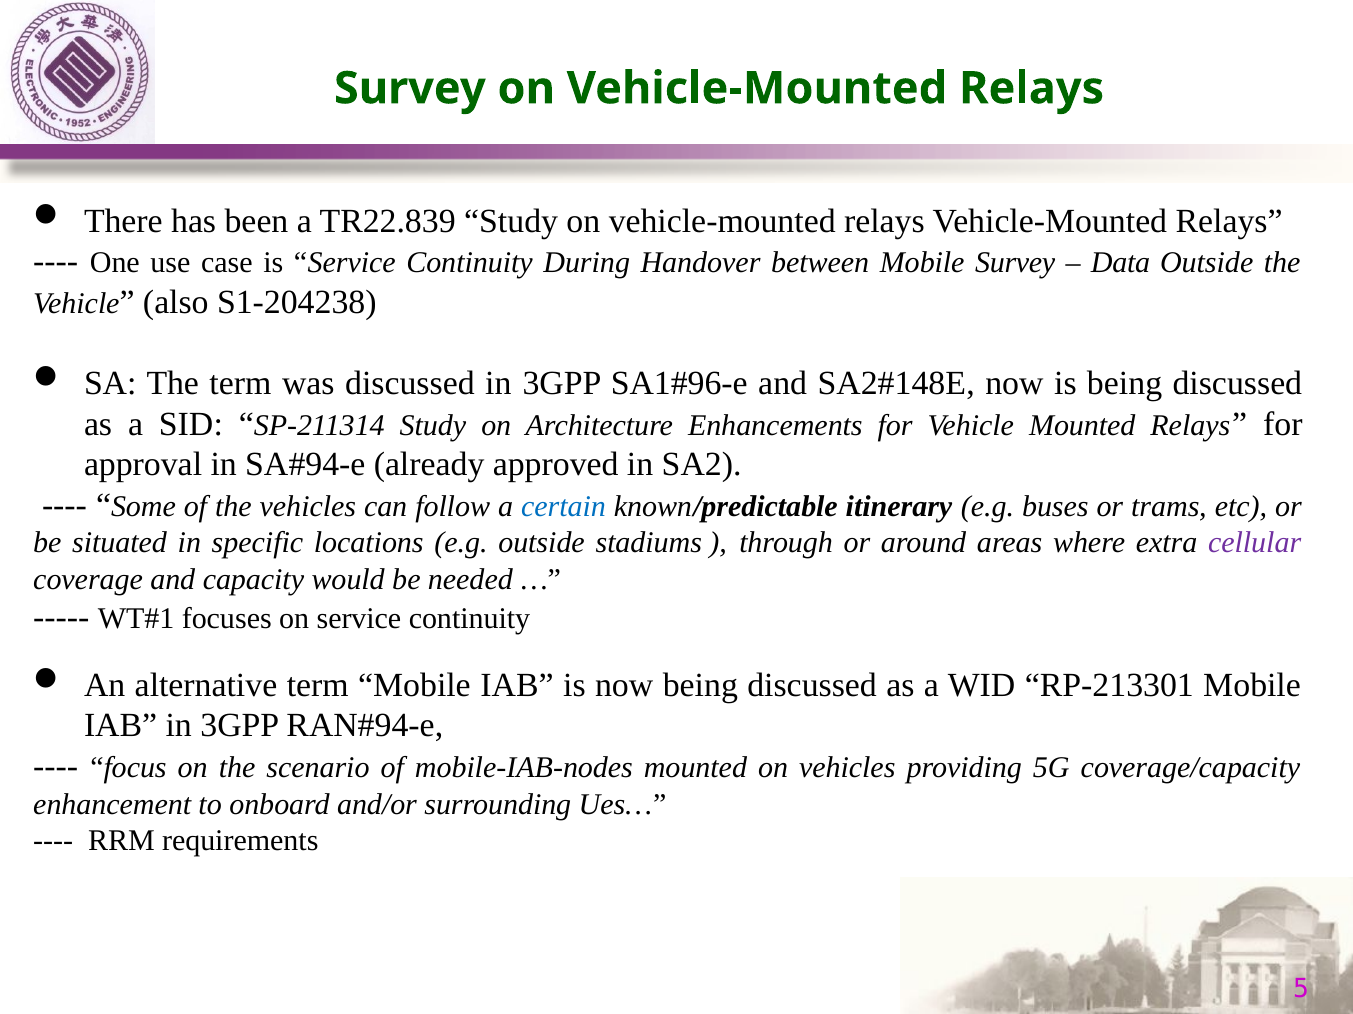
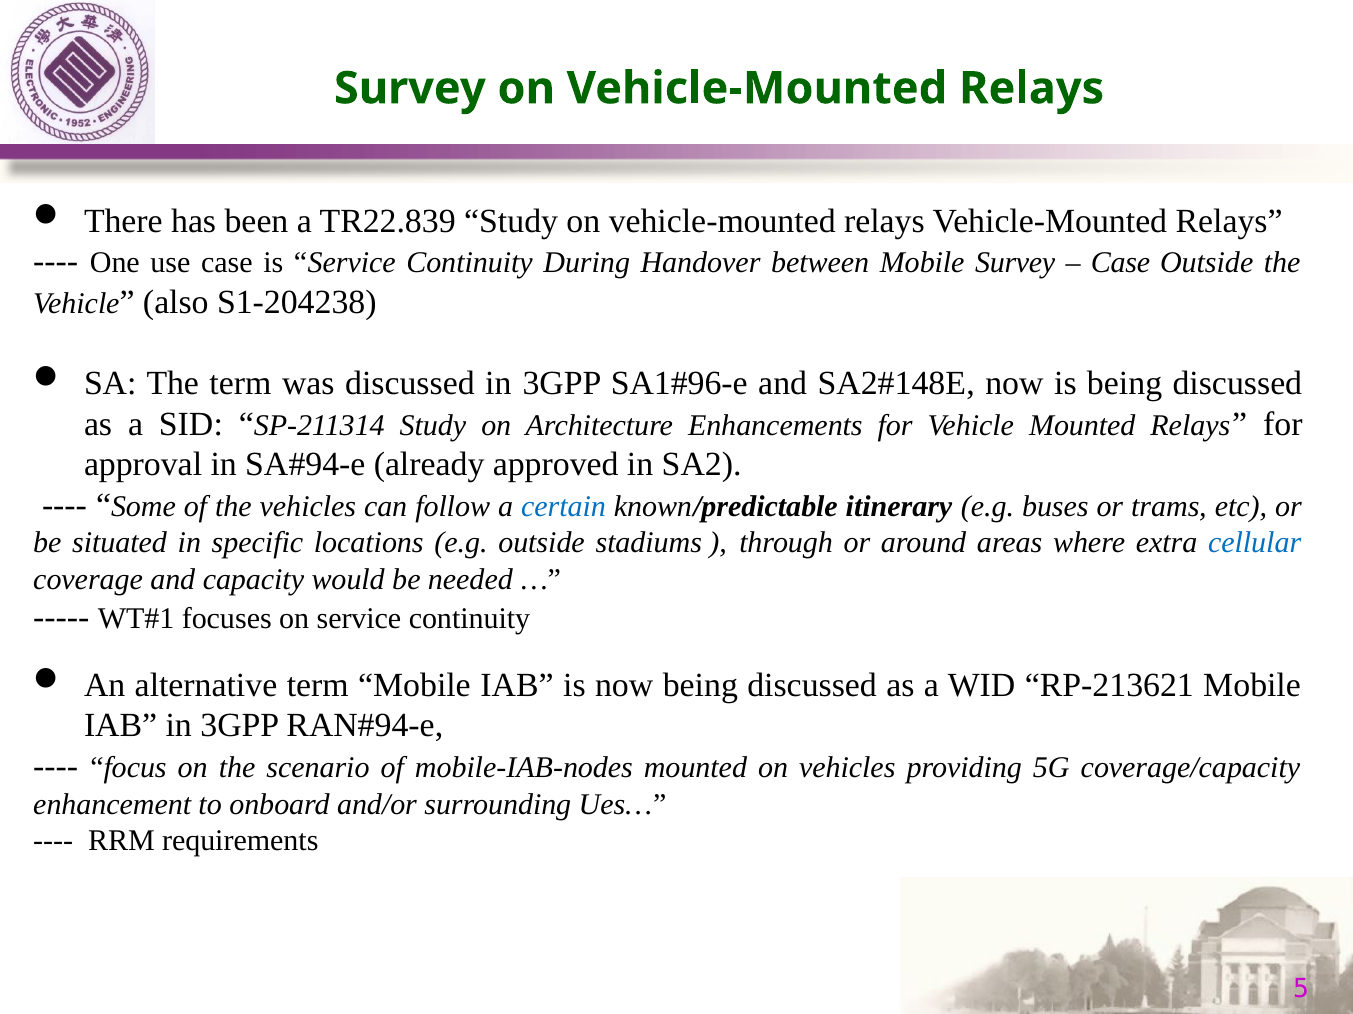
Data: Data -> Case (1121, 263)
cellular colour: purple -> blue (1255, 543)
RP-213301: RP-213301 -> RP-213621 (1109, 686)
